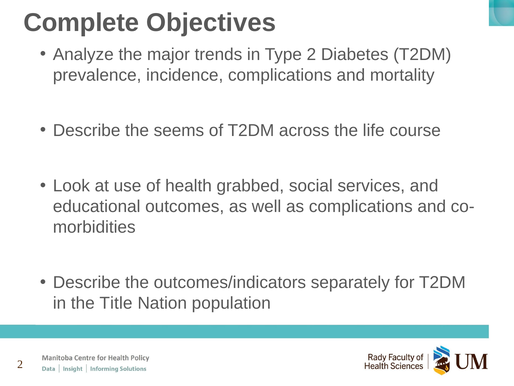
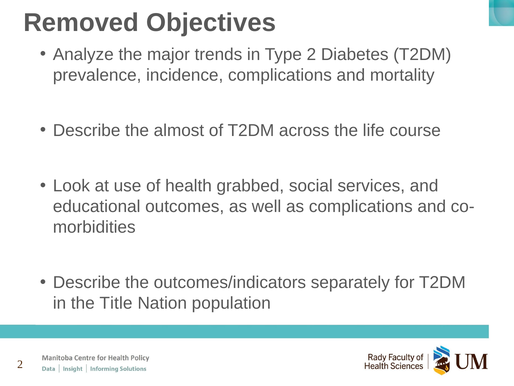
Complete: Complete -> Removed (81, 23)
seems: seems -> almost (179, 130)
